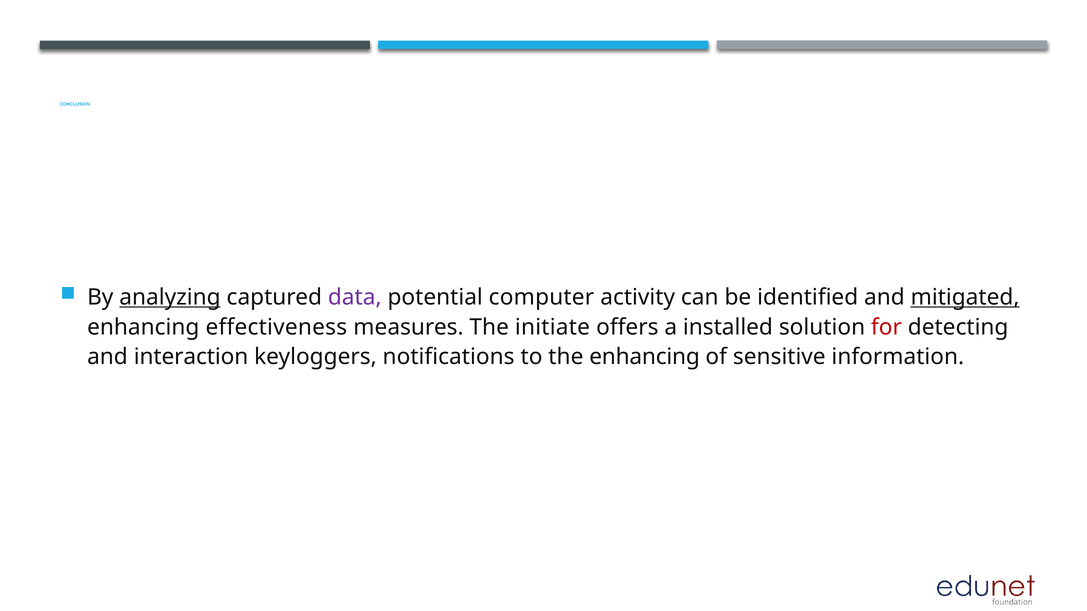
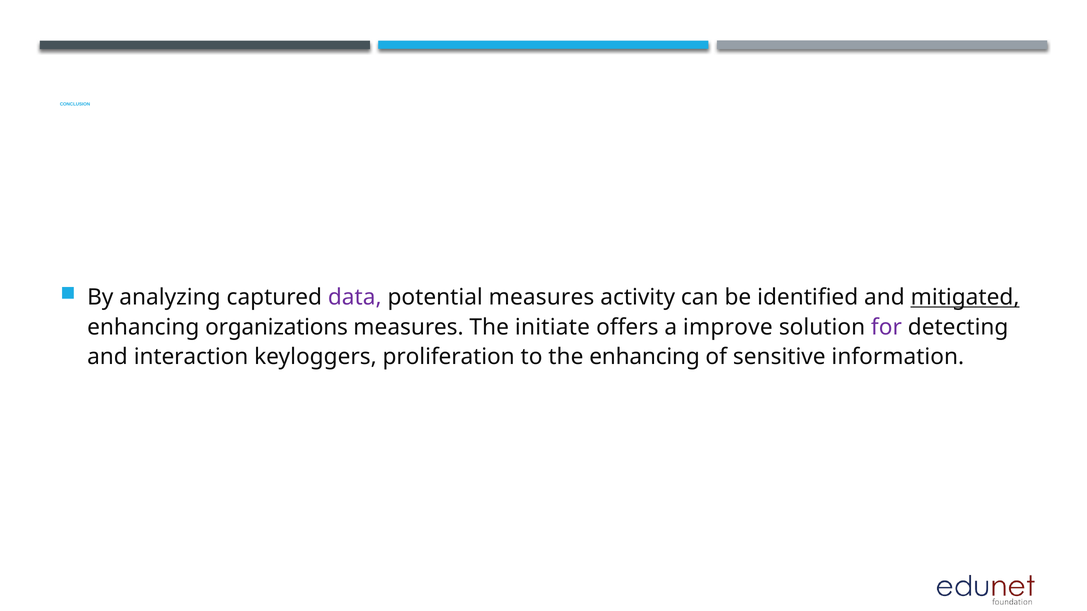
analyzing underline: present -> none (170, 297)
potential computer: computer -> measures (542, 297)
effectiveness: effectiveness -> organizations (277, 327)
installed: installed -> improve (728, 327)
for colour: red -> purple (886, 327)
notifications: notifications -> proliferation (449, 357)
